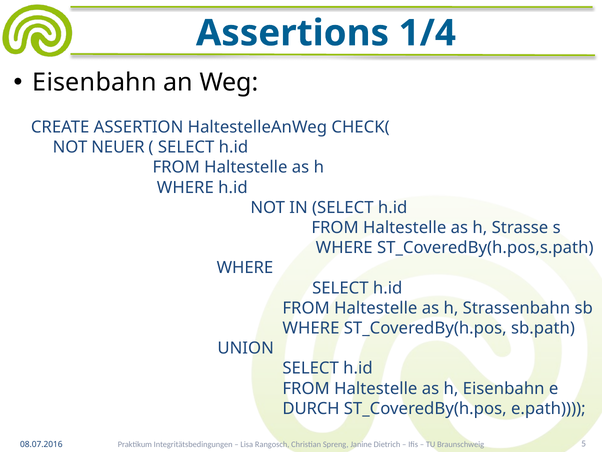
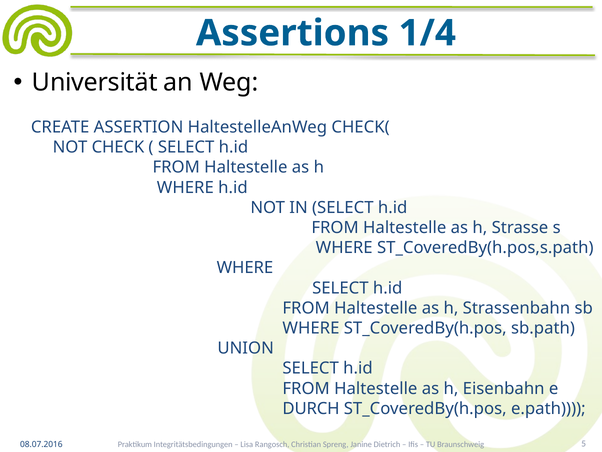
Eisenbahn: Eisenbahn -> Universität (95, 83)
NEUER: NEUER -> CHECK (118, 147)
